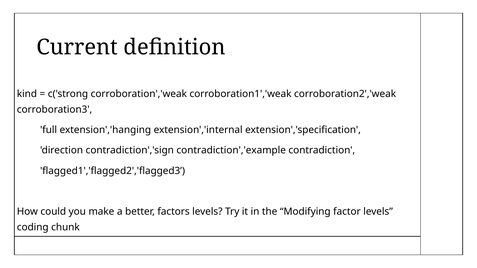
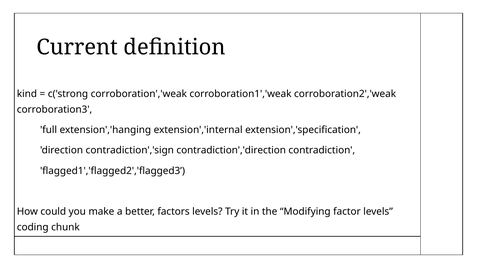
contradiction','example: contradiction','example -> contradiction','direction (231, 151)
